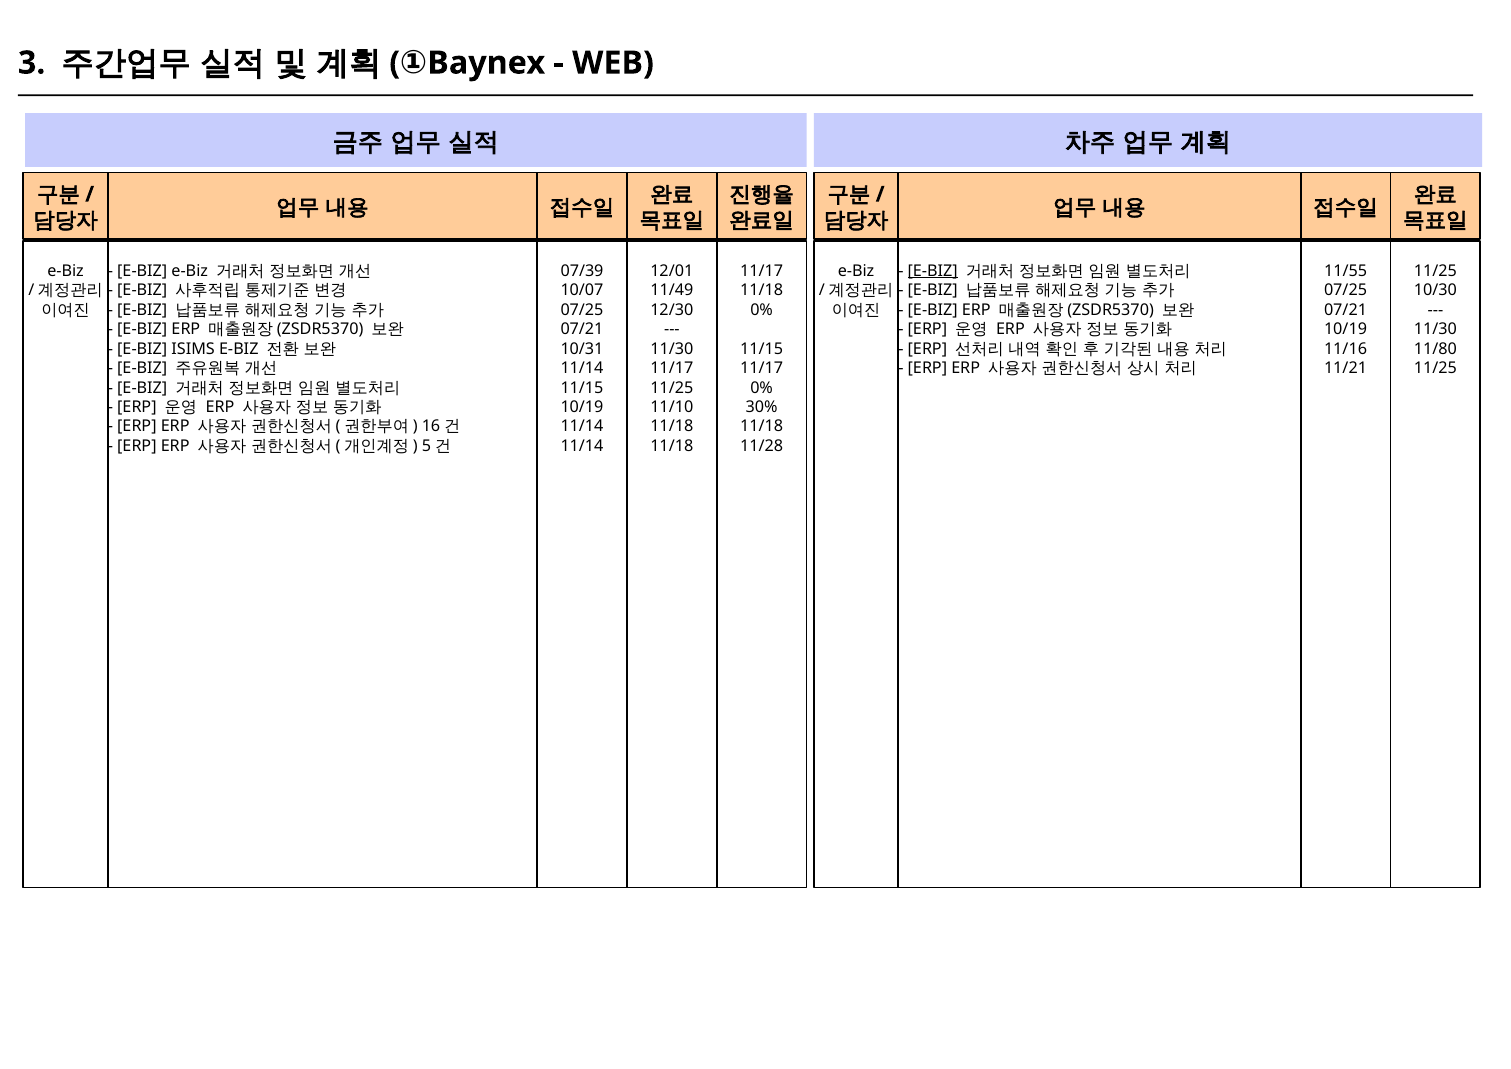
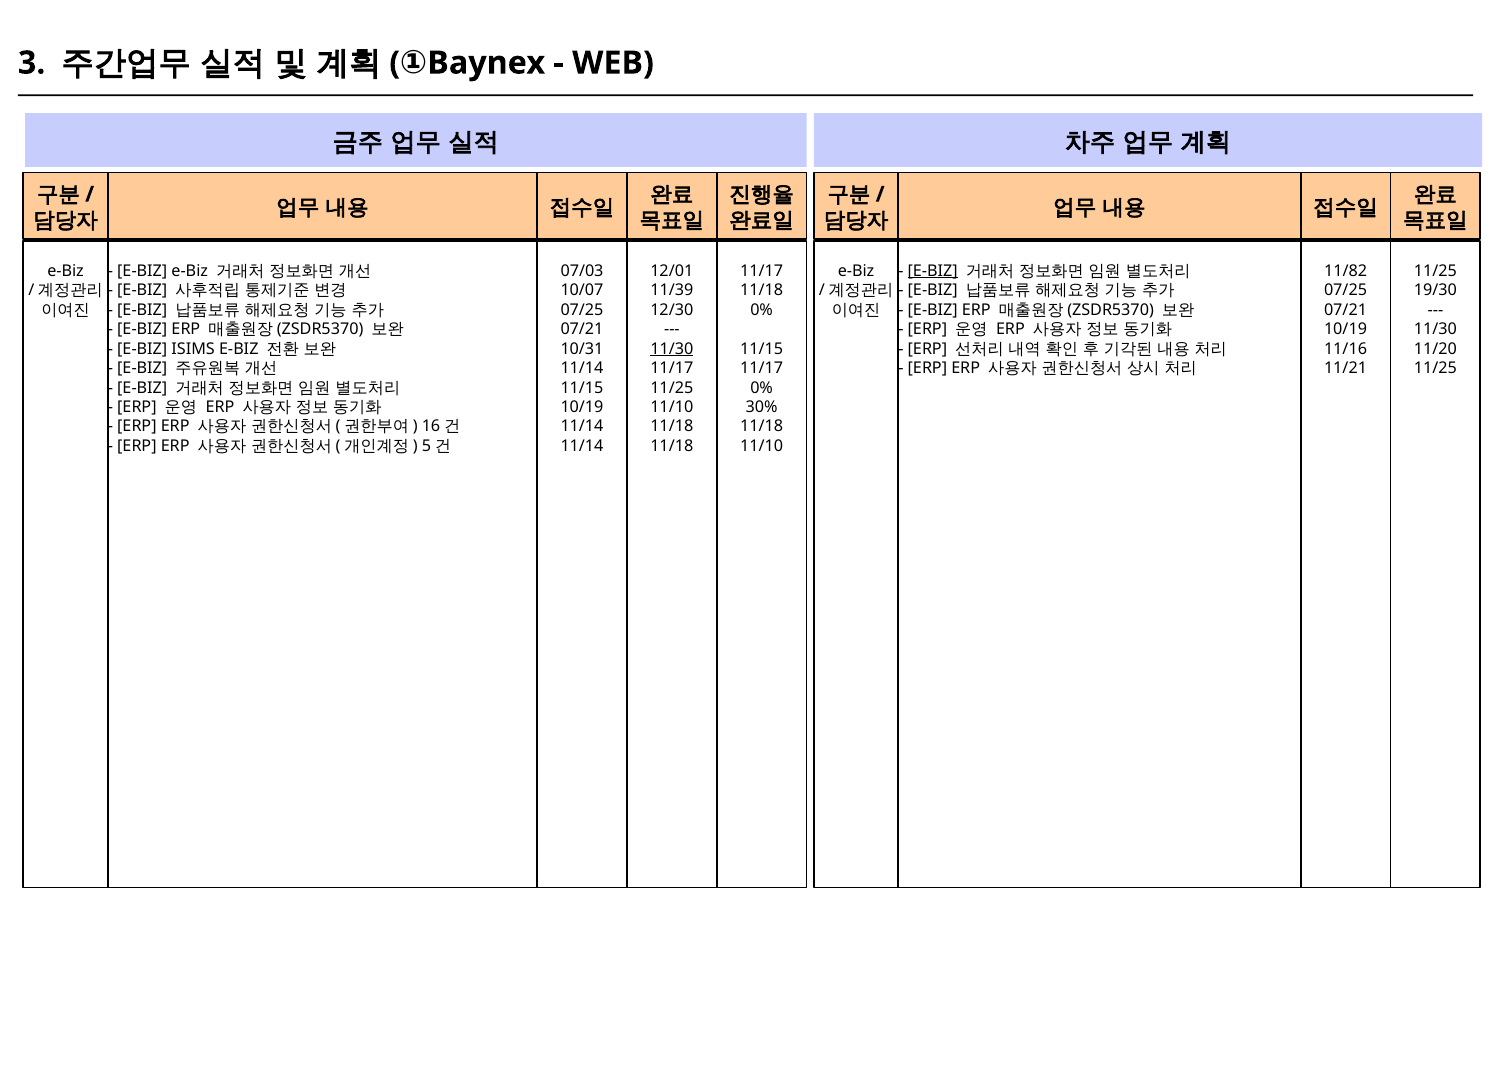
07/39: 07/39 -> 07/03 (582, 271)
11/55: 11/55 -> 11/82 (1346, 271)
11/49: 11/49 -> 11/39 (672, 290)
10/30: 10/30 -> 19/30 (1435, 290)
11/30 underline: none -> present (672, 349)
11/80: 11/80 -> 11/20 (1435, 349)
11/28: 11/28 -> 11/10 (762, 446)
